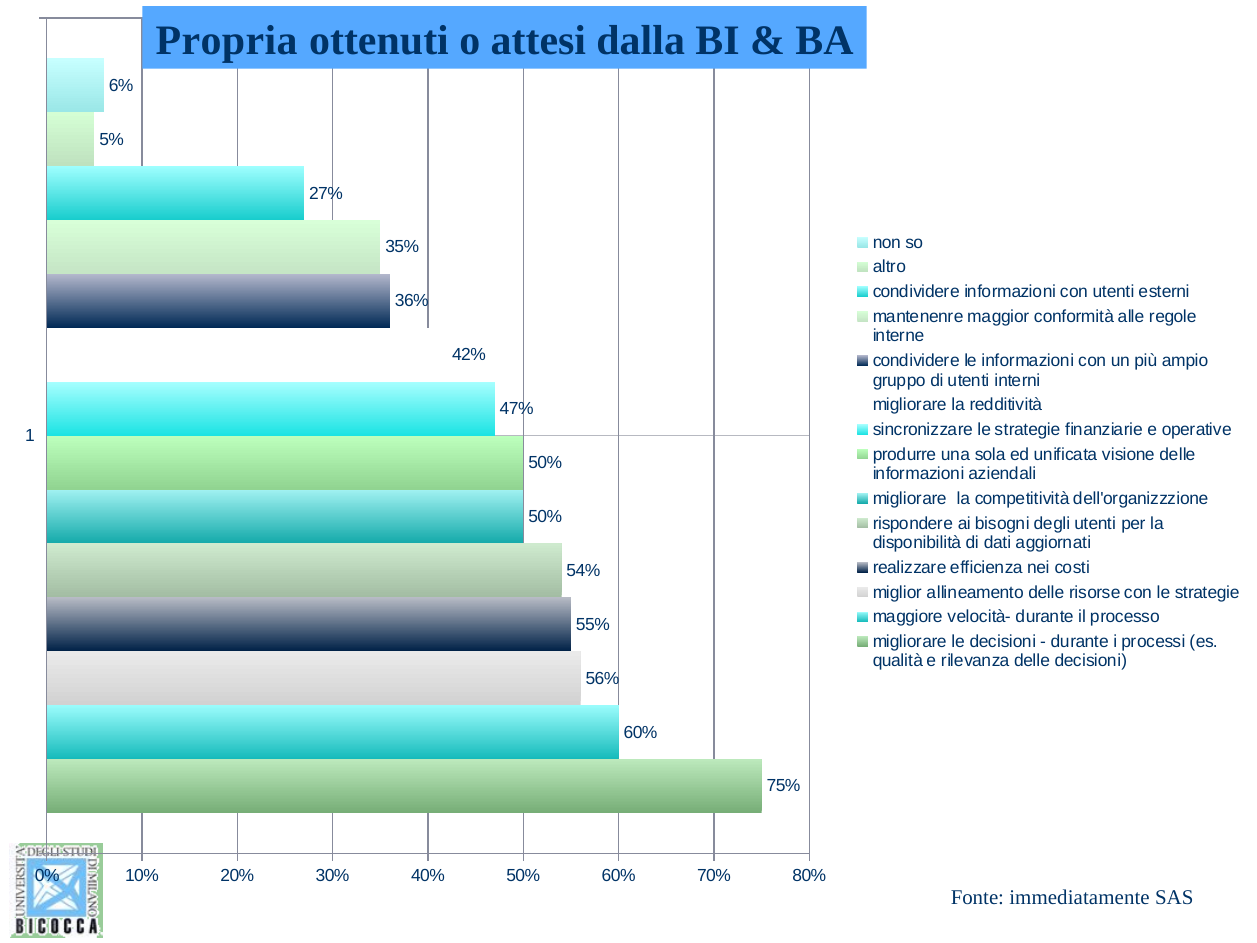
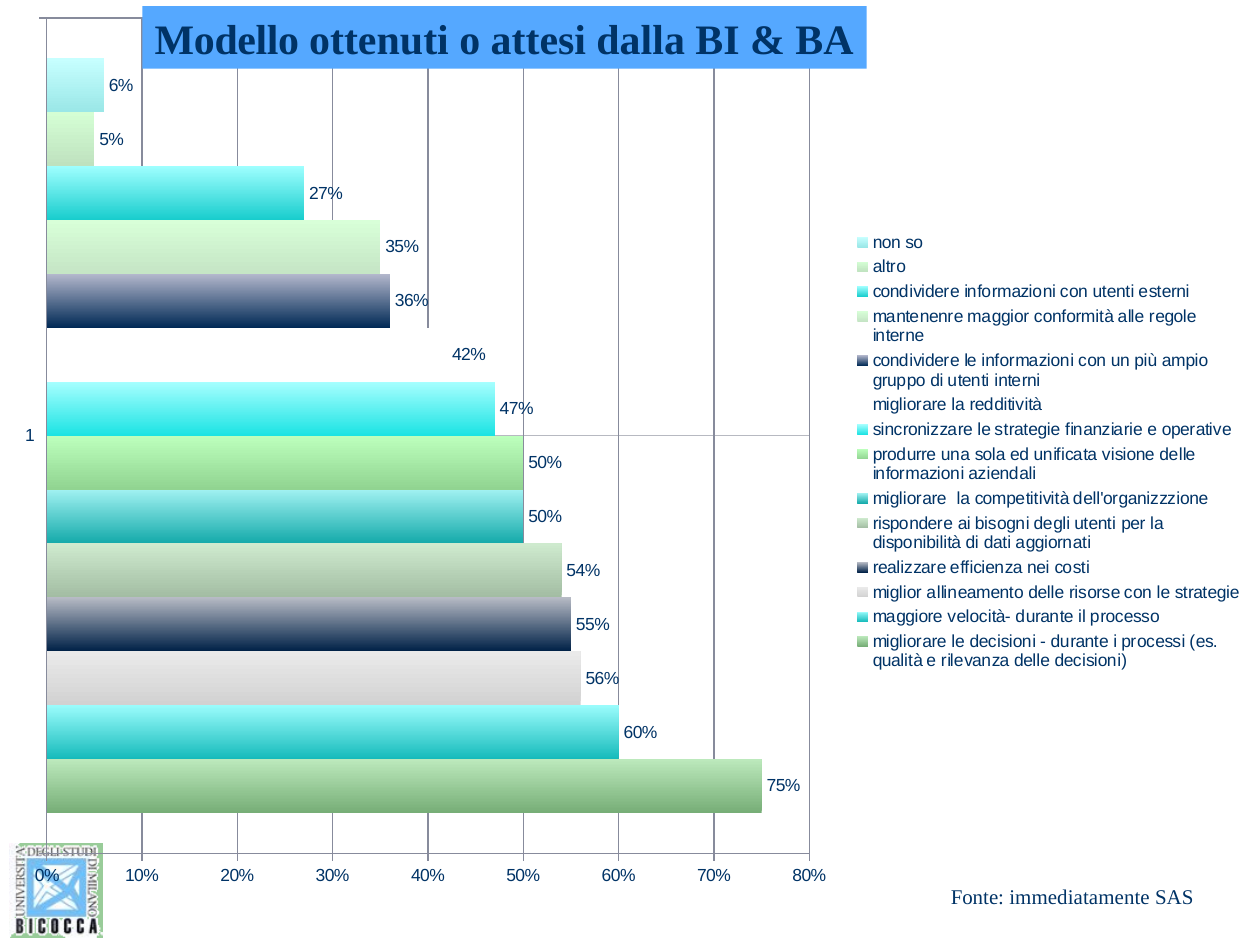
Propria: Propria -> Modello (227, 40)
